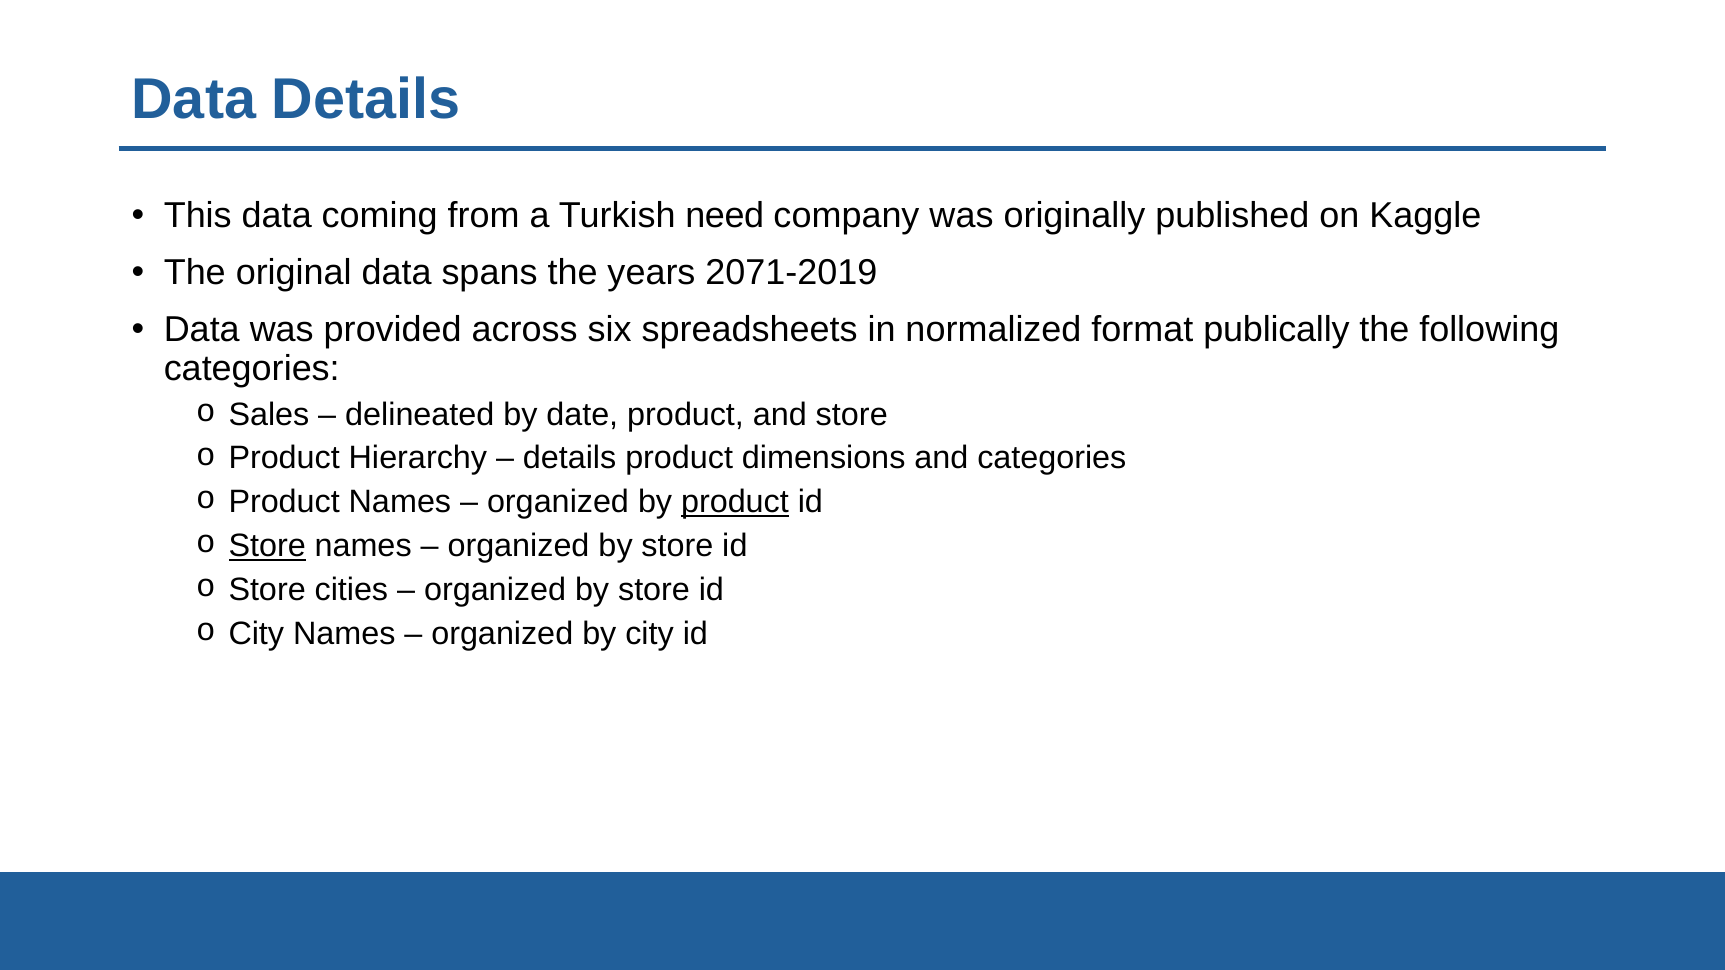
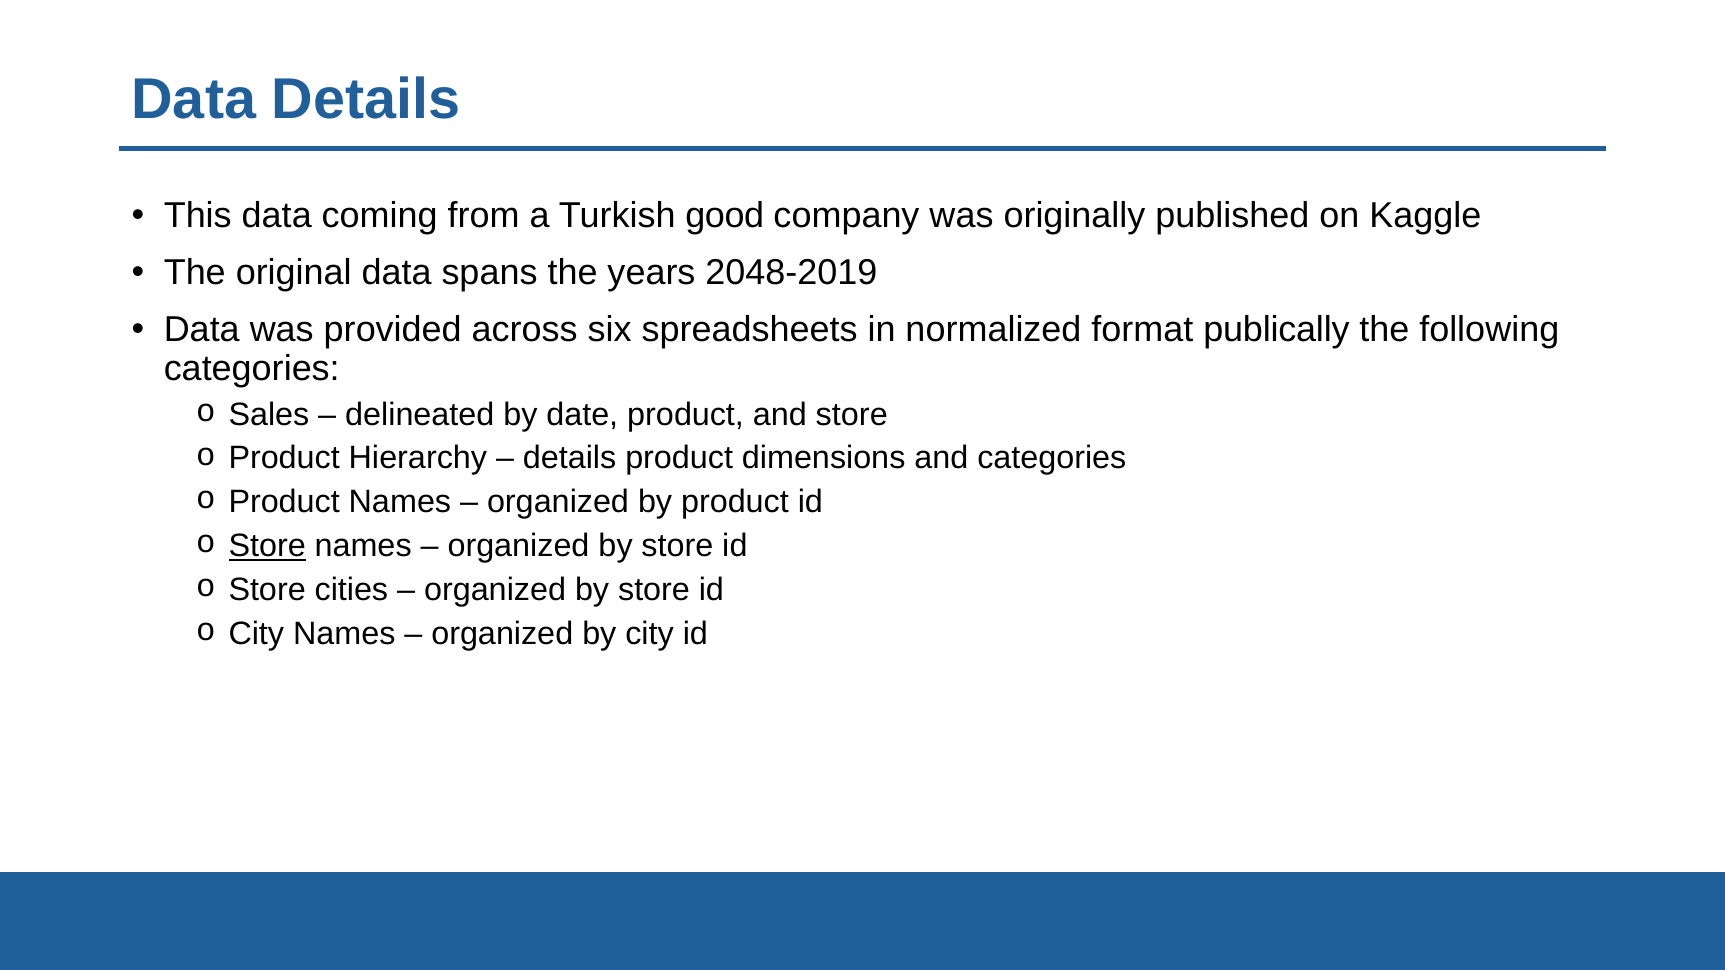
need: need -> good (725, 216)
2071-2019: 2071-2019 -> 2048-2019 (791, 273)
product underline: present -> none (735, 502)
